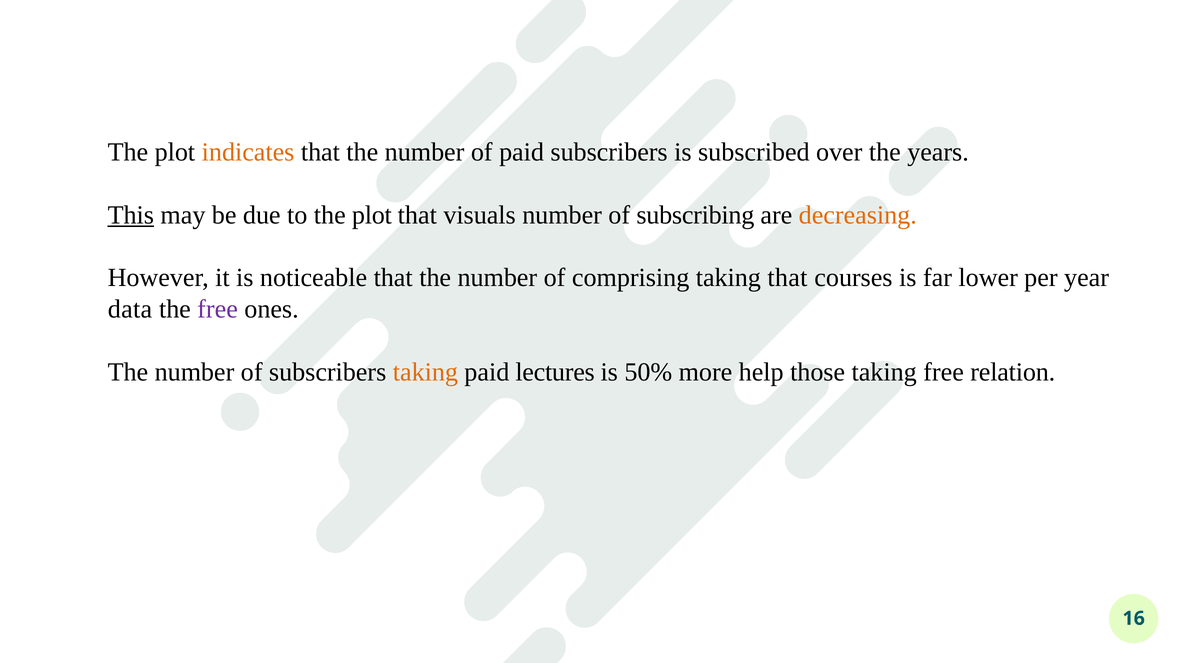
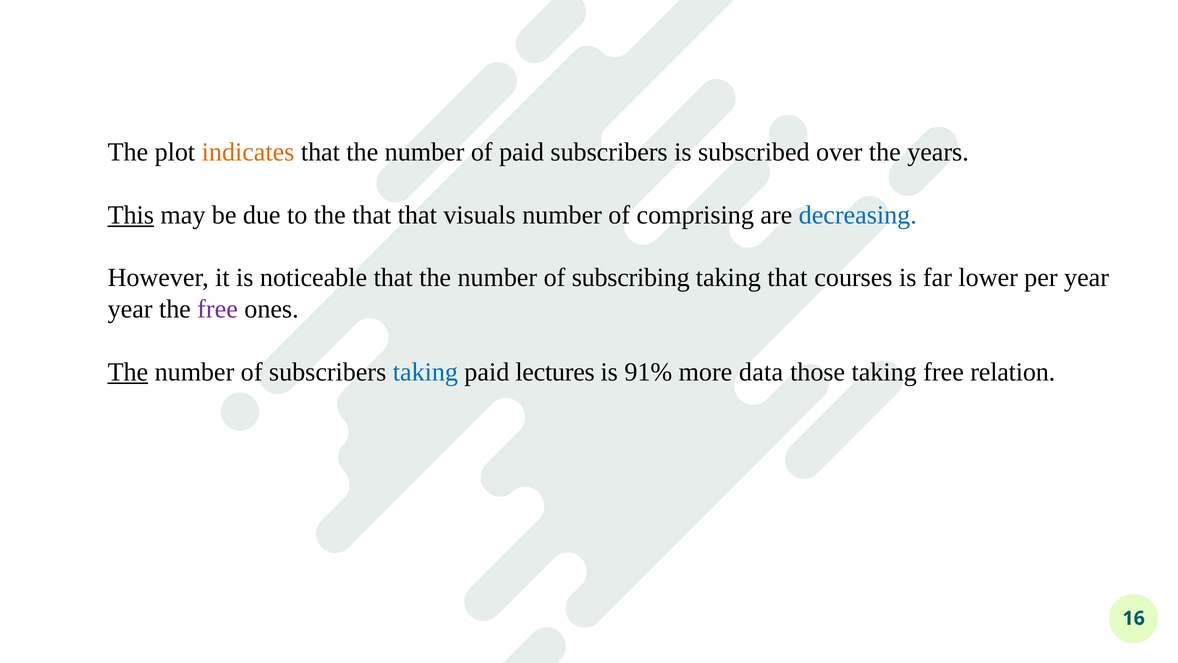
to the plot: plot -> that (372, 215)
subscribing: subscribing -> comprising (695, 215)
decreasing colour: orange -> blue (858, 215)
comprising: comprising -> subscribing (631, 278)
data: data -> year (130, 309)
The underline: none -> present (128, 372)
taking colour: orange -> blue (425, 372)
50%: 50% -> 91% (648, 372)
help: help -> data (761, 372)
